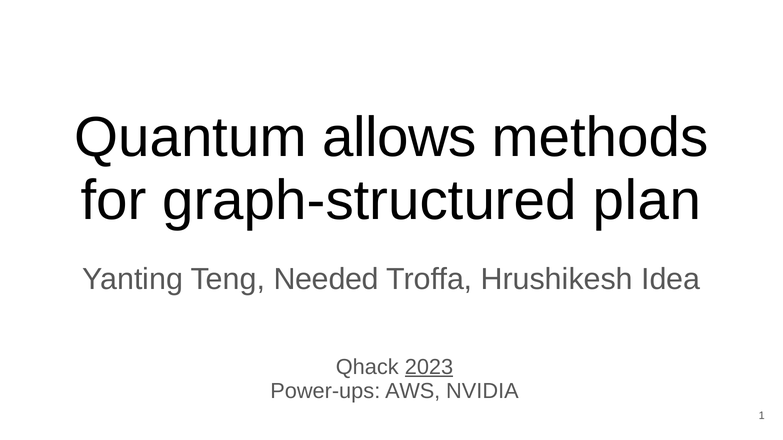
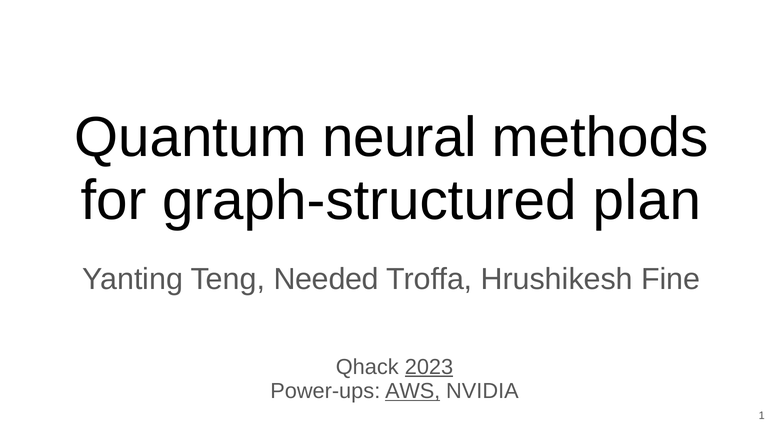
allows: allows -> neural (399, 138)
Idea: Idea -> Fine (671, 279)
AWS underline: none -> present (413, 392)
